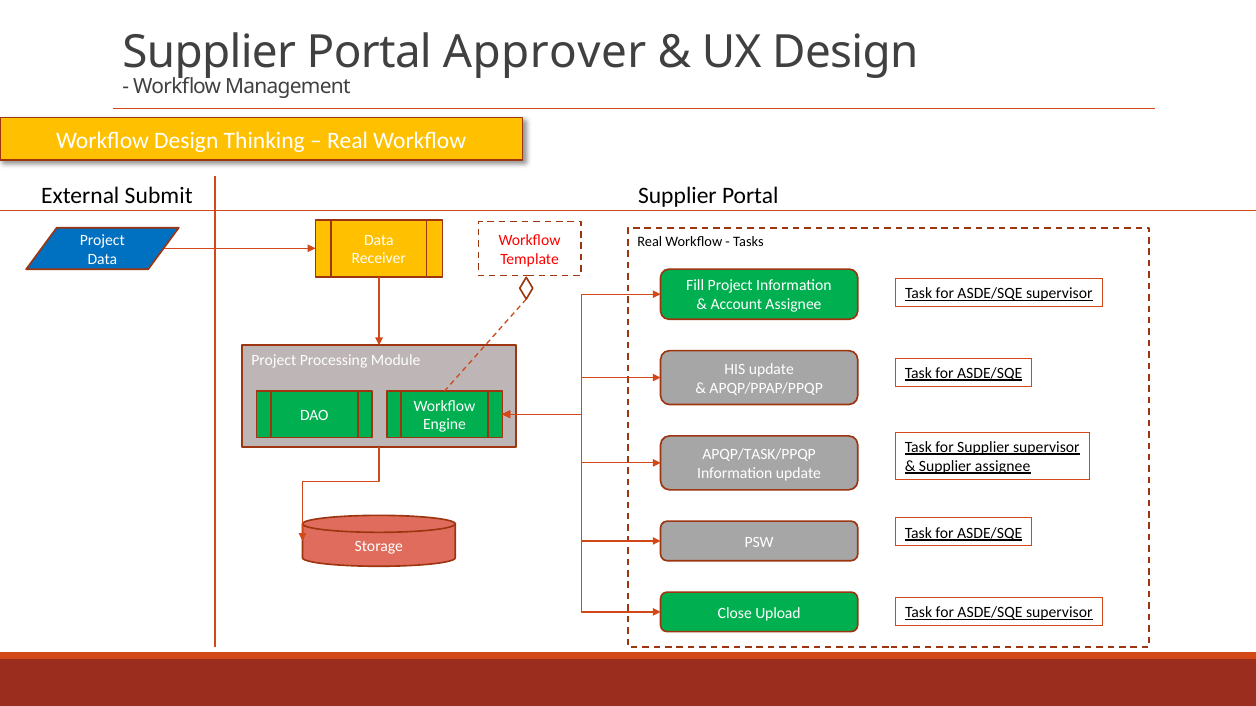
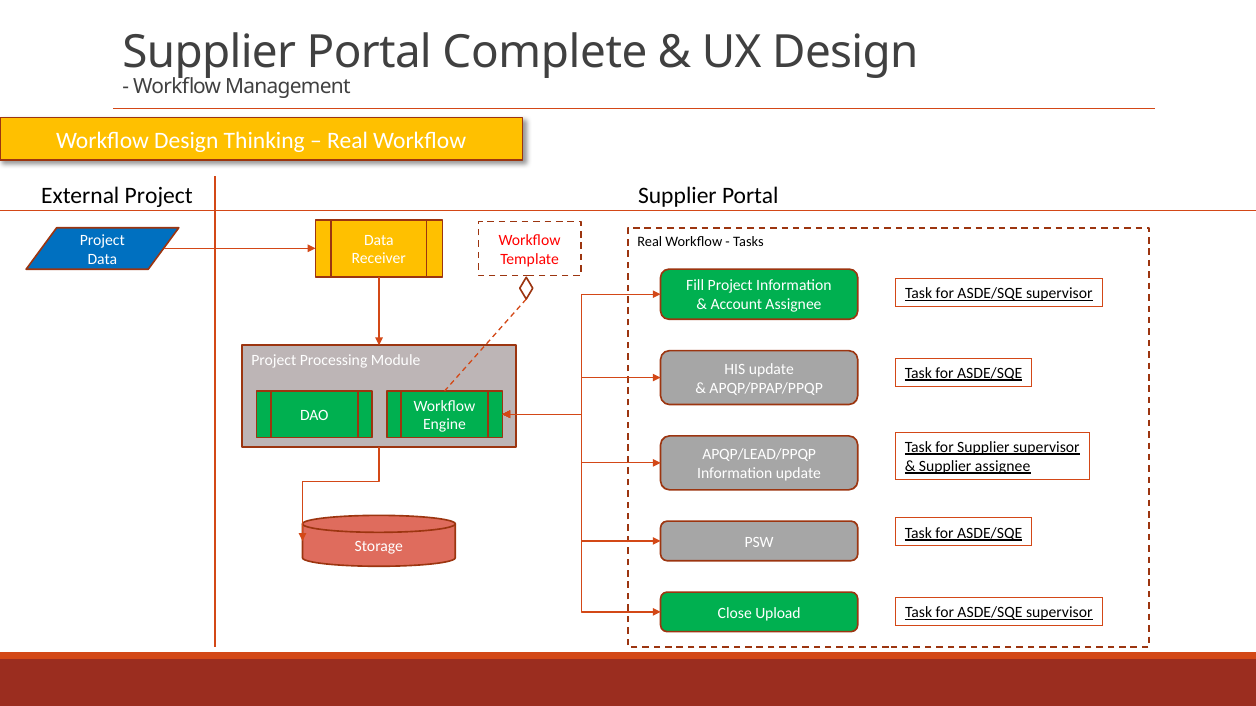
Approver: Approver -> Complete (545, 52)
External Submit: Submit -> Project (159, 196)
APQP/TASK/PPQP: APQP/TASK/PPQP -> APQP/LEAD/PPQP (759, 455)
